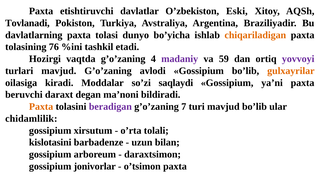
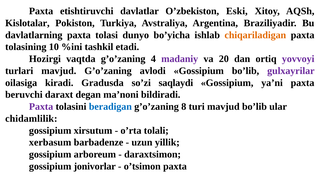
Tovlanadi: Tovlanadi -> Kislotalar (27, 23)
76: 76 -> 10 (54, 47)
59: 59 -> 20 (224, 59)
gulxayrilar colour: orange -> purple (291, 71)
Moddalar: Moddalar -> Gradusda (103, 82)
Paxta colour: orange -> purple (41, 106)
beradigan colour: purple -> blue (110, 106)
7: 7 -> 8 (184, 106)
kislotasini: kislotasini -> xerbasum (50, 142)
bilan: bilan -> yillik (167, 142)
